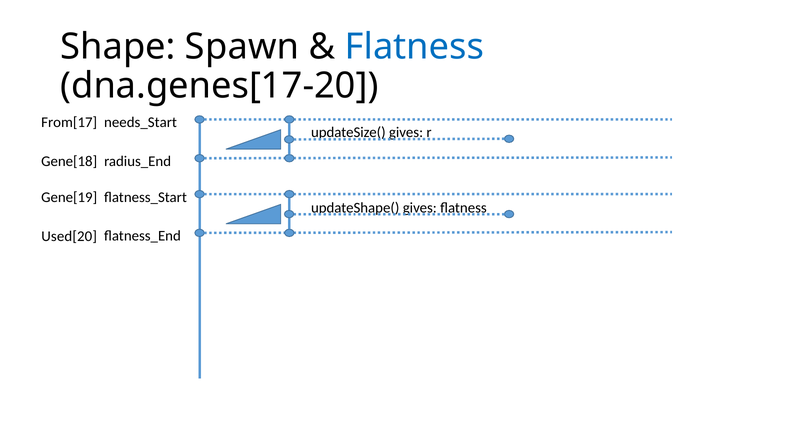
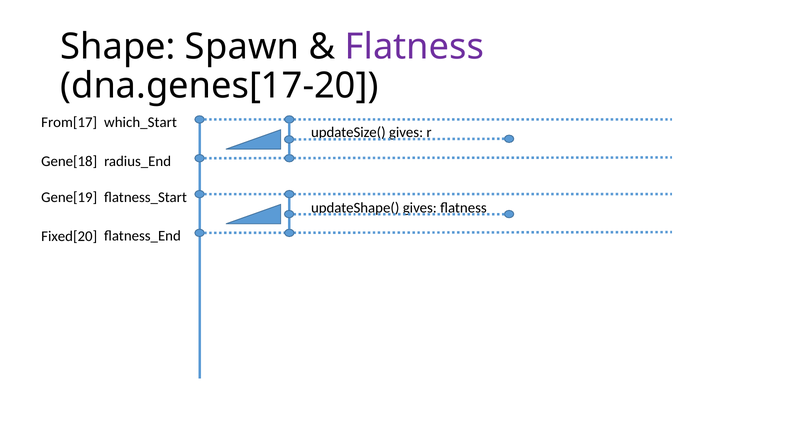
Flatness colour: blue -> purple (414, 47)
needs_Start: needs_Start -> which_Start (141, 123)
Used[20: Used[20 -> Fixed[20 (69, 236)
